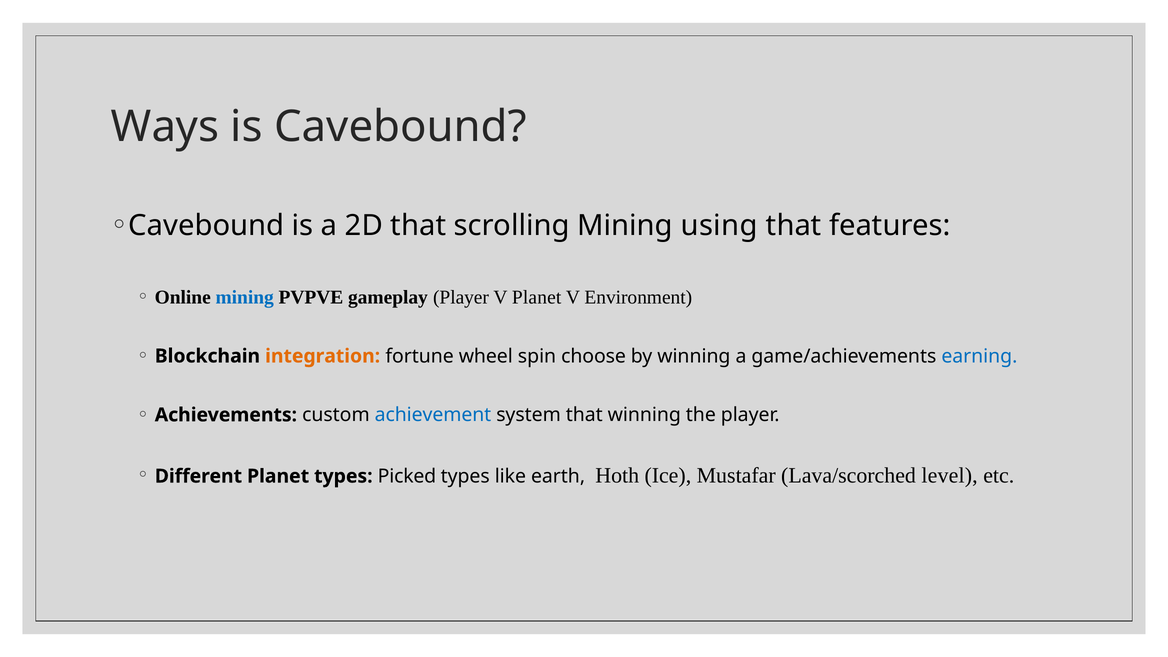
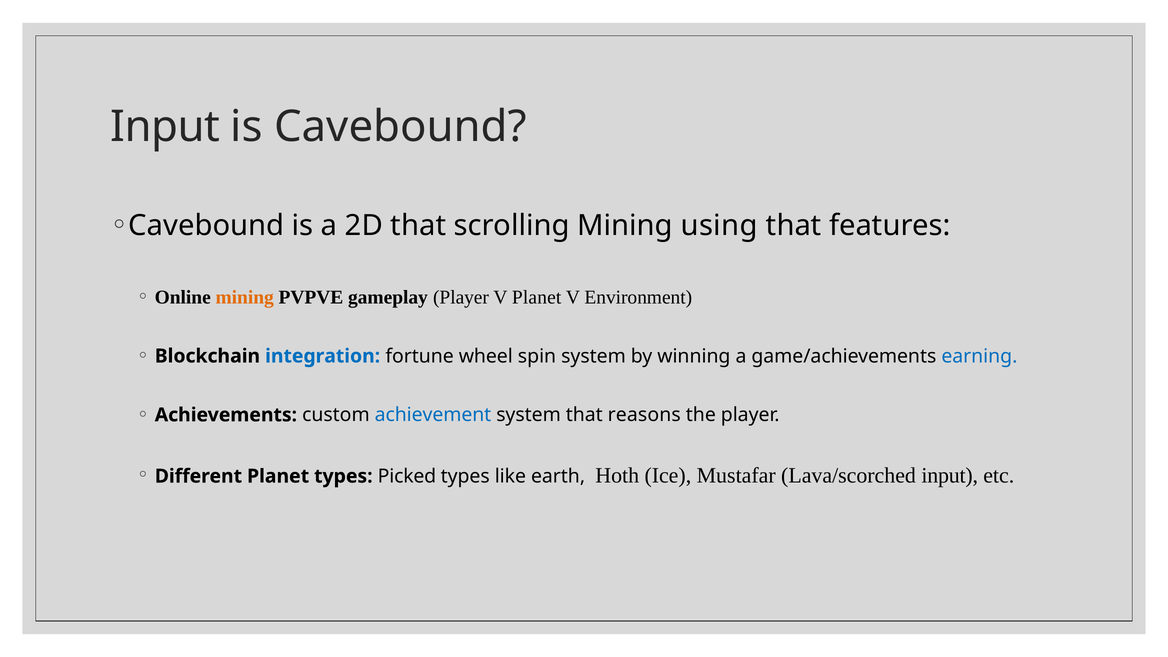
Ways: Ways -> Input (165, 127)
mining colour: blue -> orange (245, 297)
integration colour: orange -> blue (323, 356)
spin choose: choose -> system (594, 356)
that winning: winning -> reasons (644, 415)
Lava/scorched level: level -> input (950, 475)
